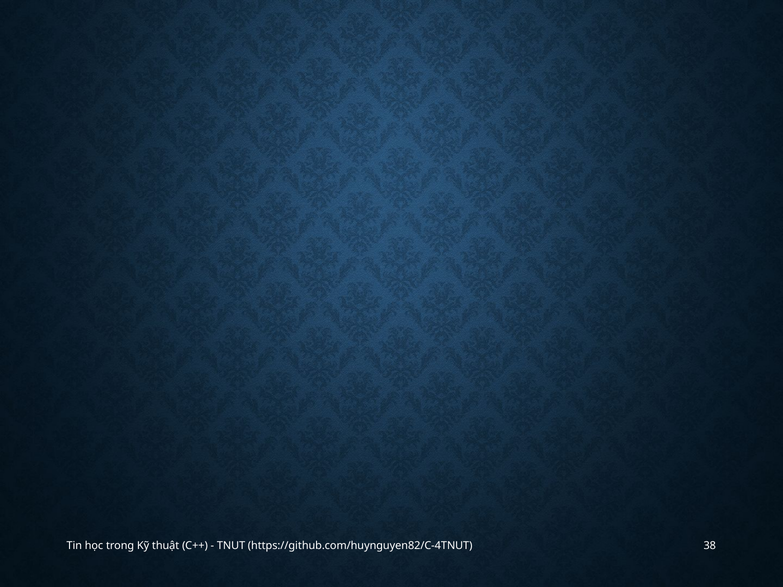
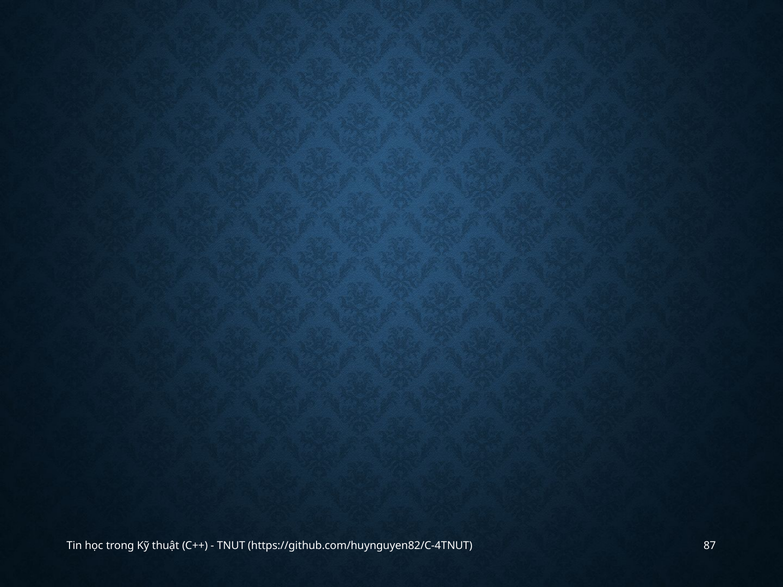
38: 38 -> 87 (710, 546)
